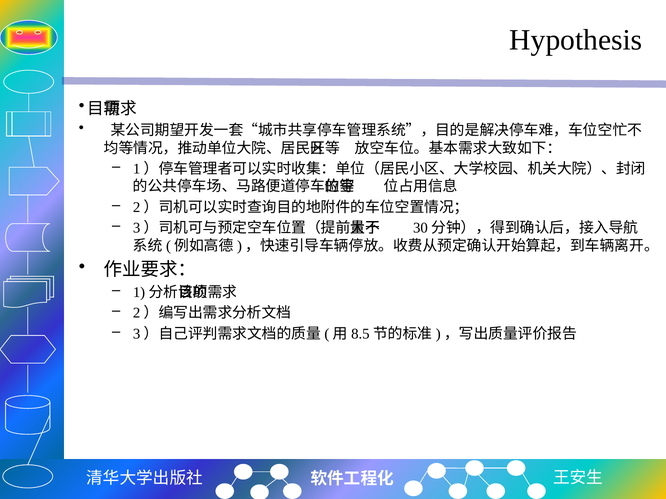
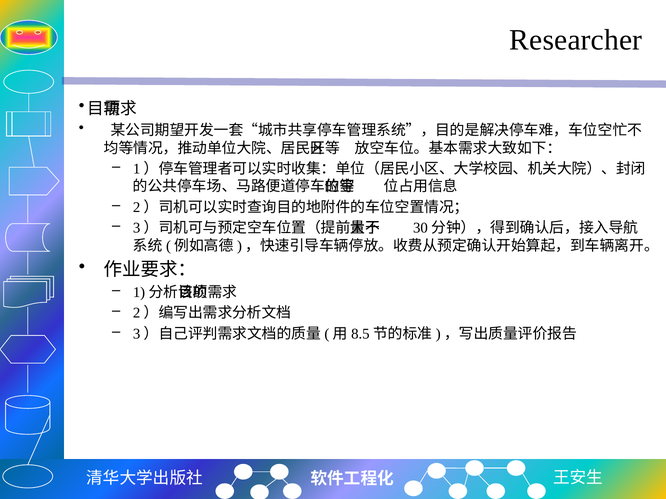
Hypothesis: Hypothesis -> Researcher (576, 40)
